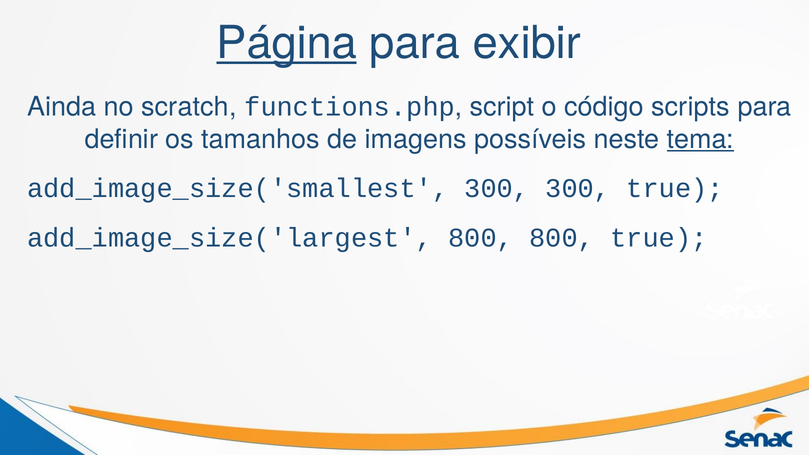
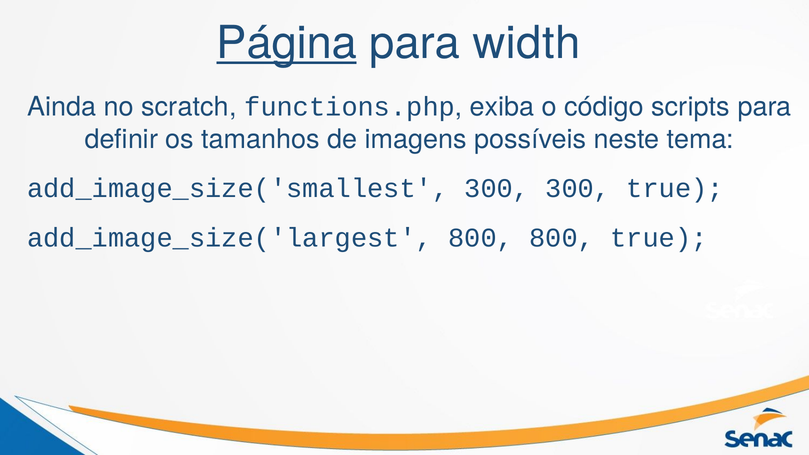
exibir: exibir -> width (527, 43)
script: script -> exiba (502, 107)
tema underline: present -> none (700, 139)
